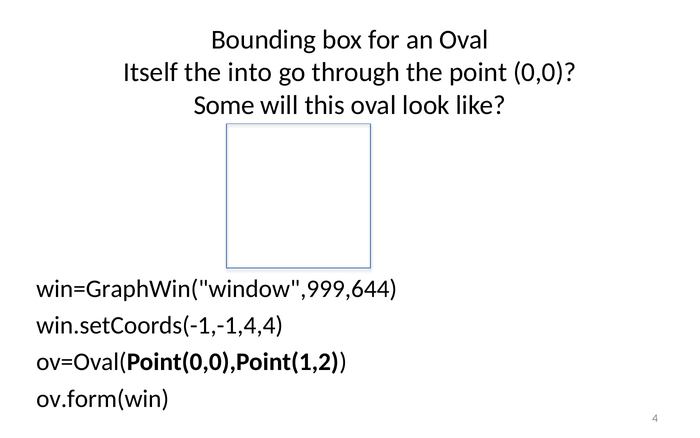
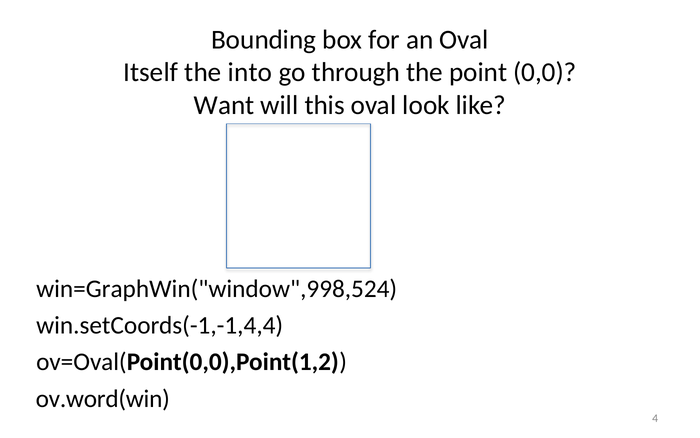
Some: Some -> Want (224, 105)
win=GraphWin("window",999,644: win=GraphWin("window",999,644 -> win=GraphWin("window",998,524 (217, 289)
ov.form(win: ov.form(win -> ov.word(win (103, 398)
